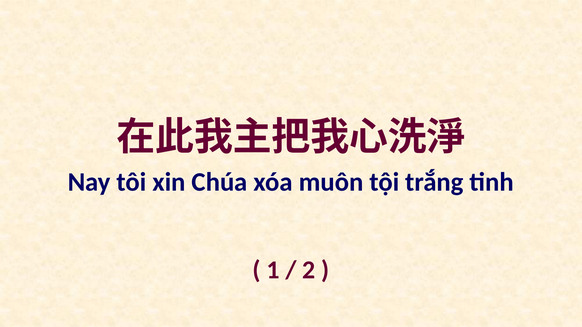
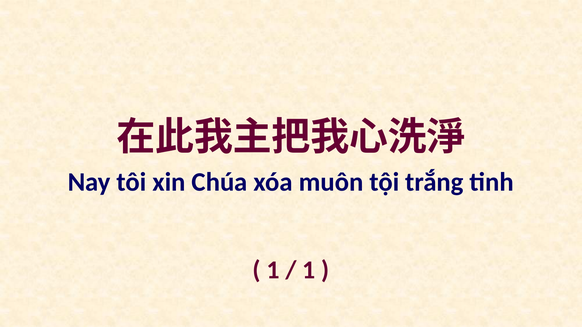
2: 2 -> 1 (309, 270)
